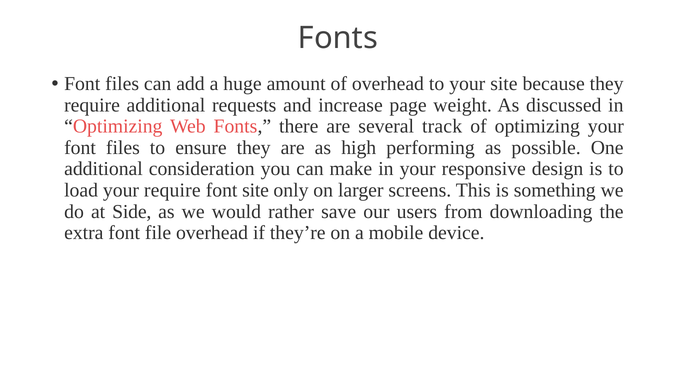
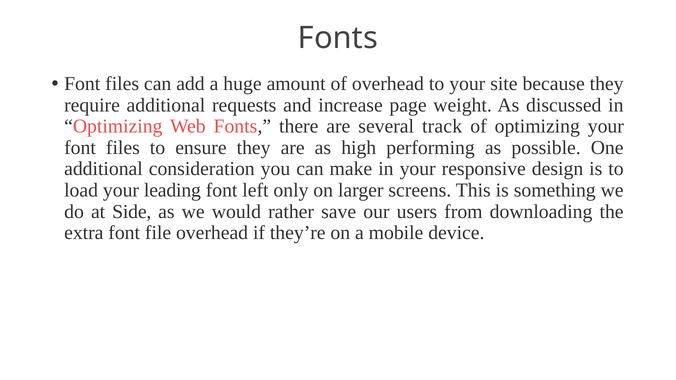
your require: require -> leading (172, 190)
font site: site -> left (255, 190)
